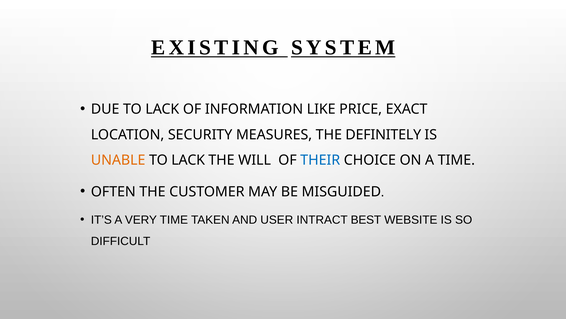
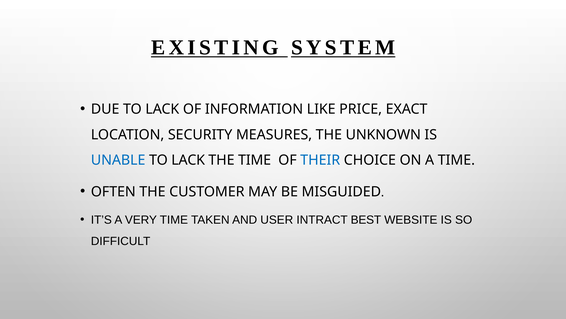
DEFINITELY: DEFINITELY -> UNKNOWN (383, 134)
UNABLE colour: orange -> blue (118, 160)
THE WILL: WILL -> TIME (255, 160)
